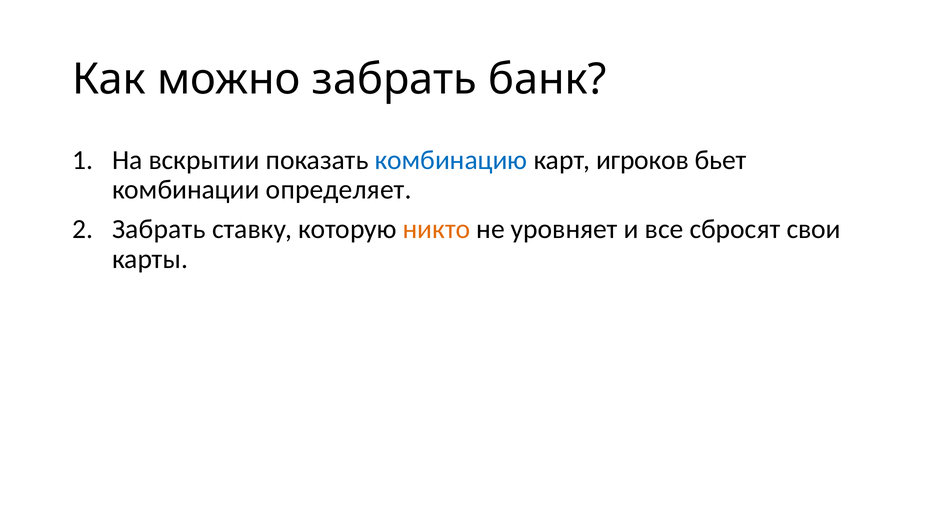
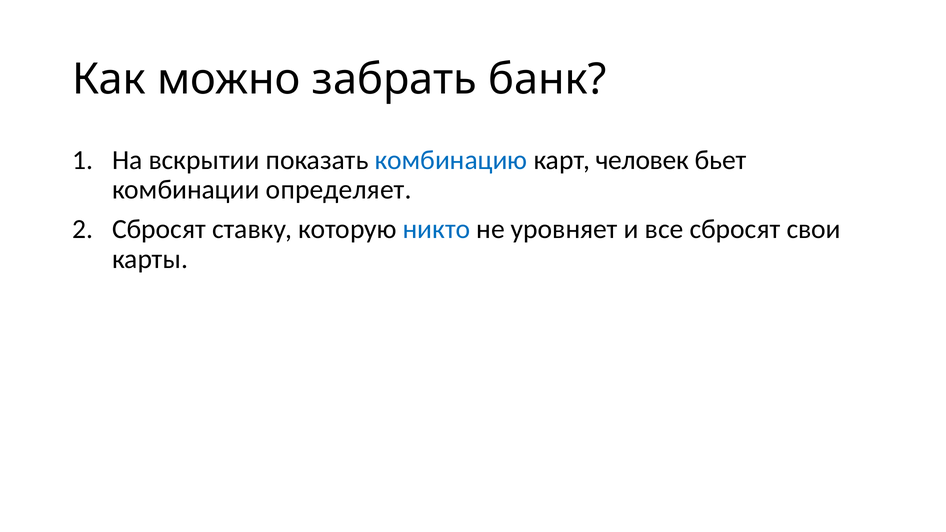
игроков: игроков -> человек (643, 160)
Забрать: Забрать -> Сбросят (159, 229)
никто colour: orange -> blue (437, 229)
